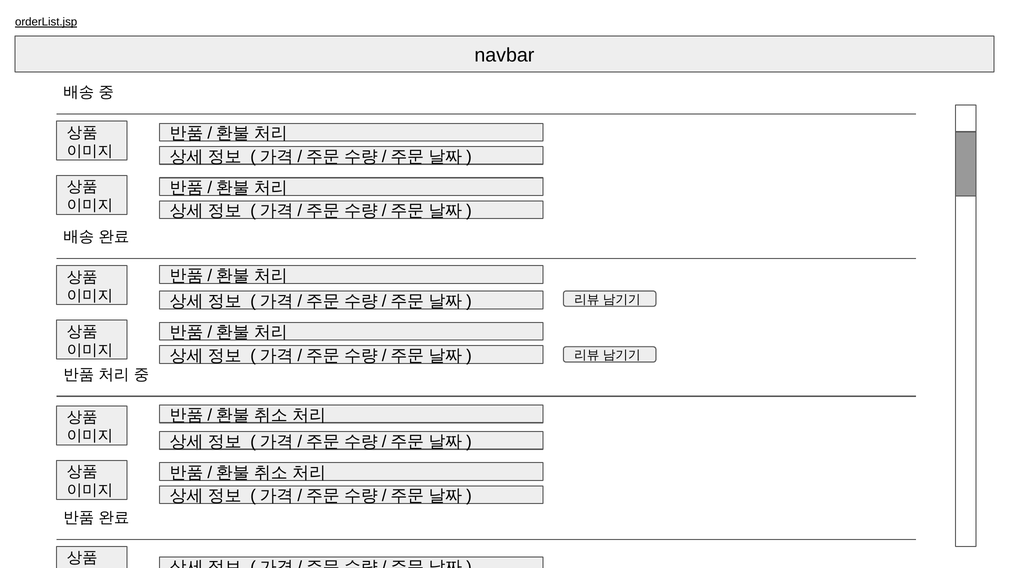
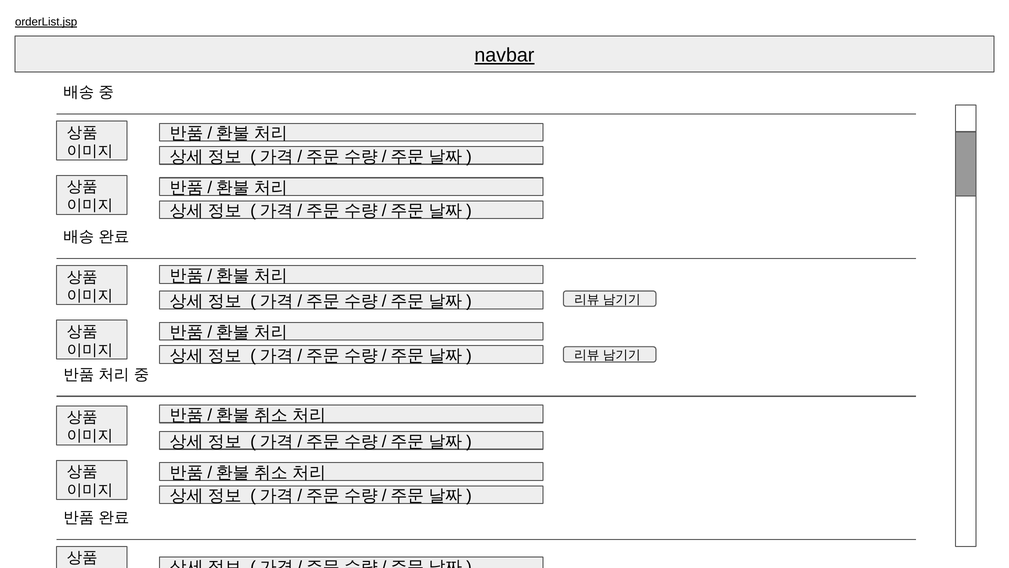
navbar underline: none -> present (504, 55)
